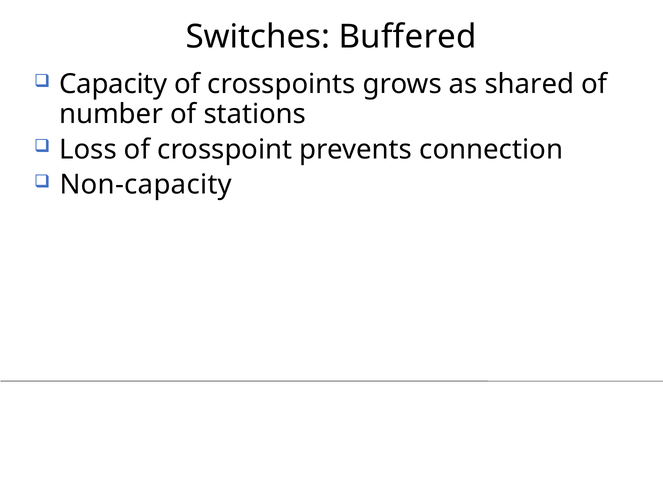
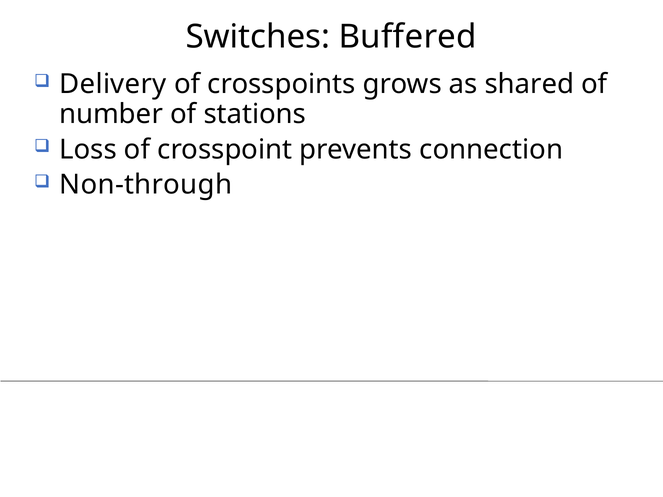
Capacity: Capacity -> Delivery (113, 84)
Non-capacity: Non-capacity -> Non-through (146, 185)
